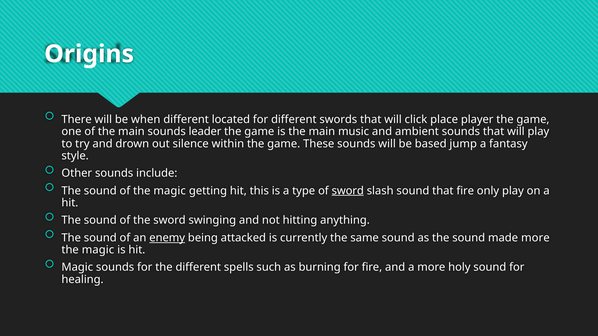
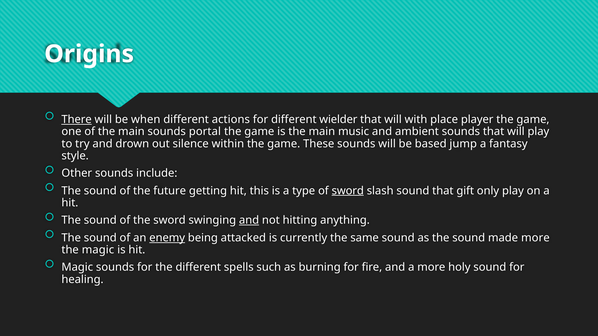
There underline: none -> present (77, 120)
located: located -> actions (231, 120)
swords: swords -> wielder (338, 120)
click: click -> with (416, 120)
leader: leader -> portal (205, 132)
of the magic: magic -> future (170, 191)
that fire: fire -> gift (465, 191)
and underline: none -> present (249, 220)
